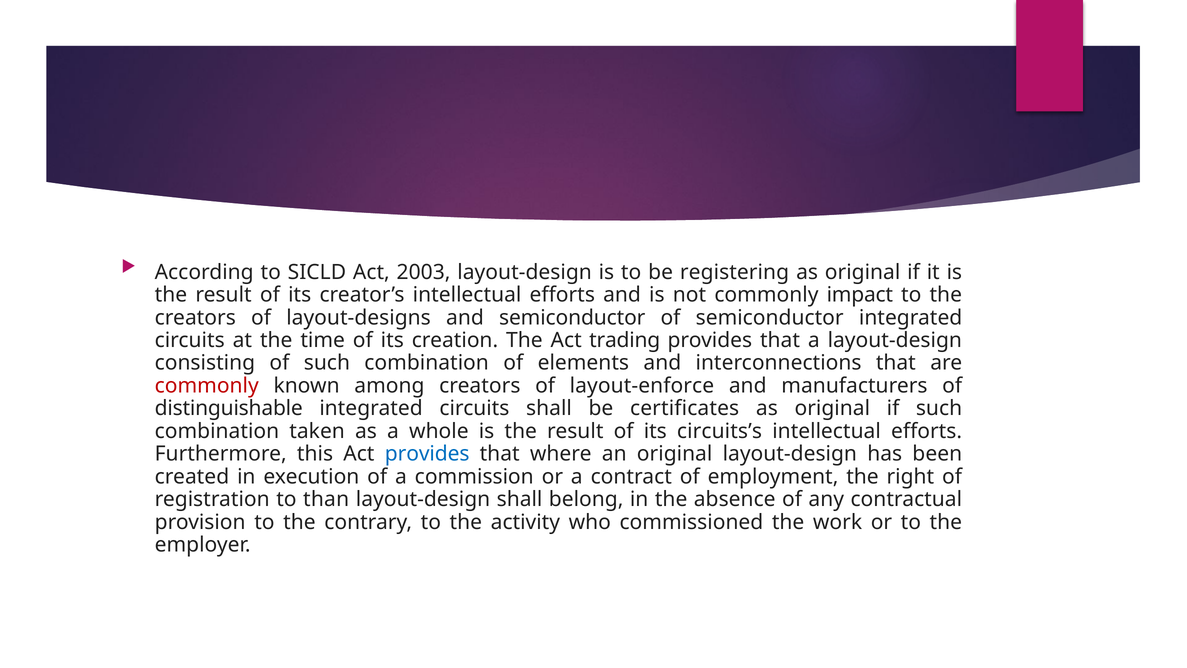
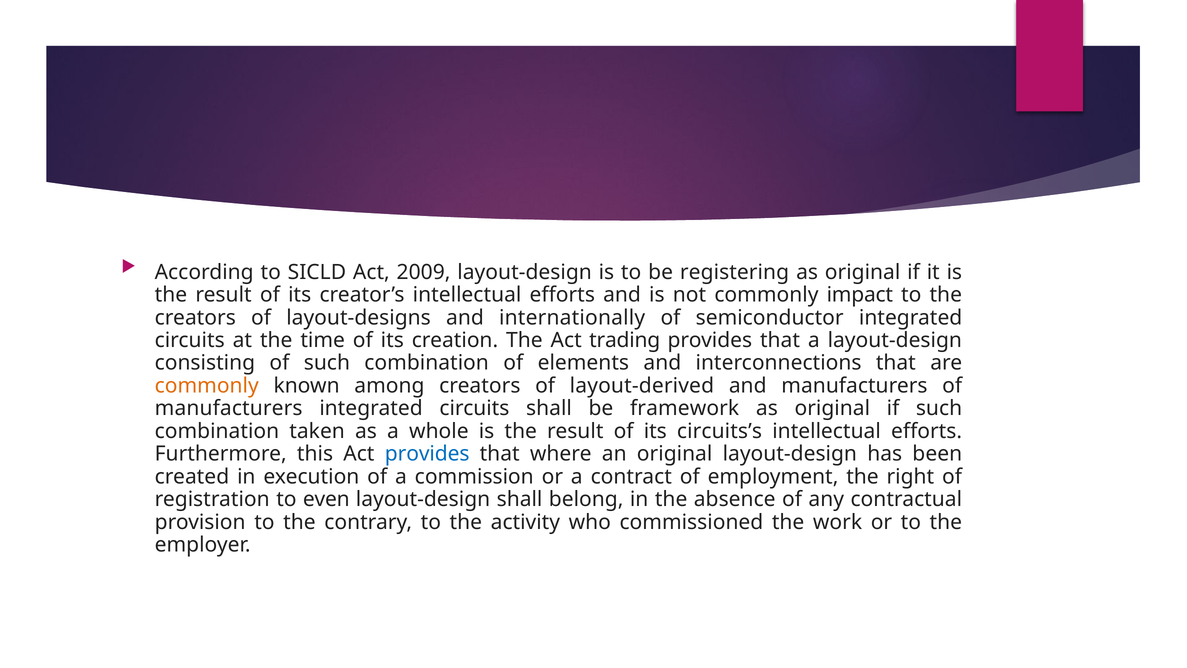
2003: 2003 -> 2009 (424, 272)
and semiconductor: semiconductor -> internationally (572, 317)
commonly colour: red -> orange (207, 386)
layout-enforce: layout-enforce -> layout-derived (642, 386)
distinguishable: distinguishable -> manufacturers (229, 408)
certificates: certificates -> framework (685, 408)
than: than -> even (326, 499)
